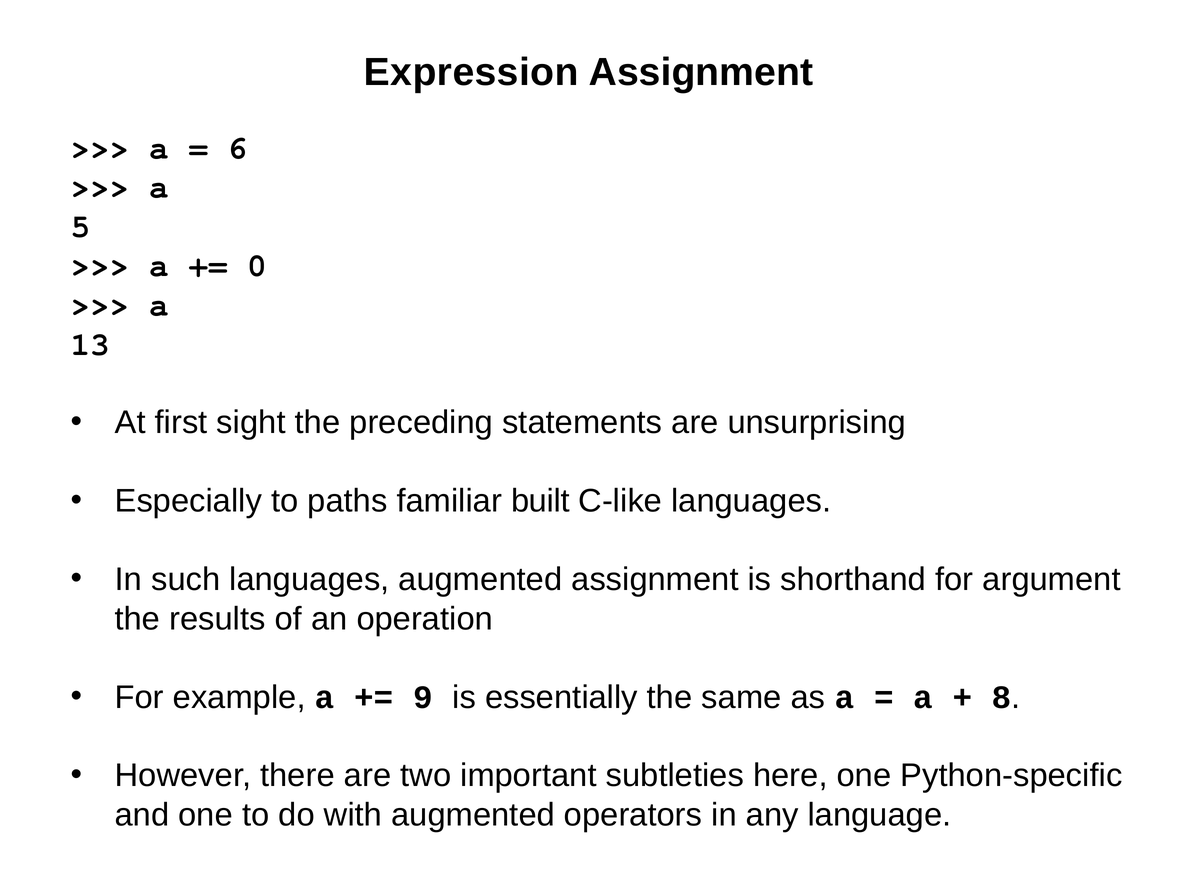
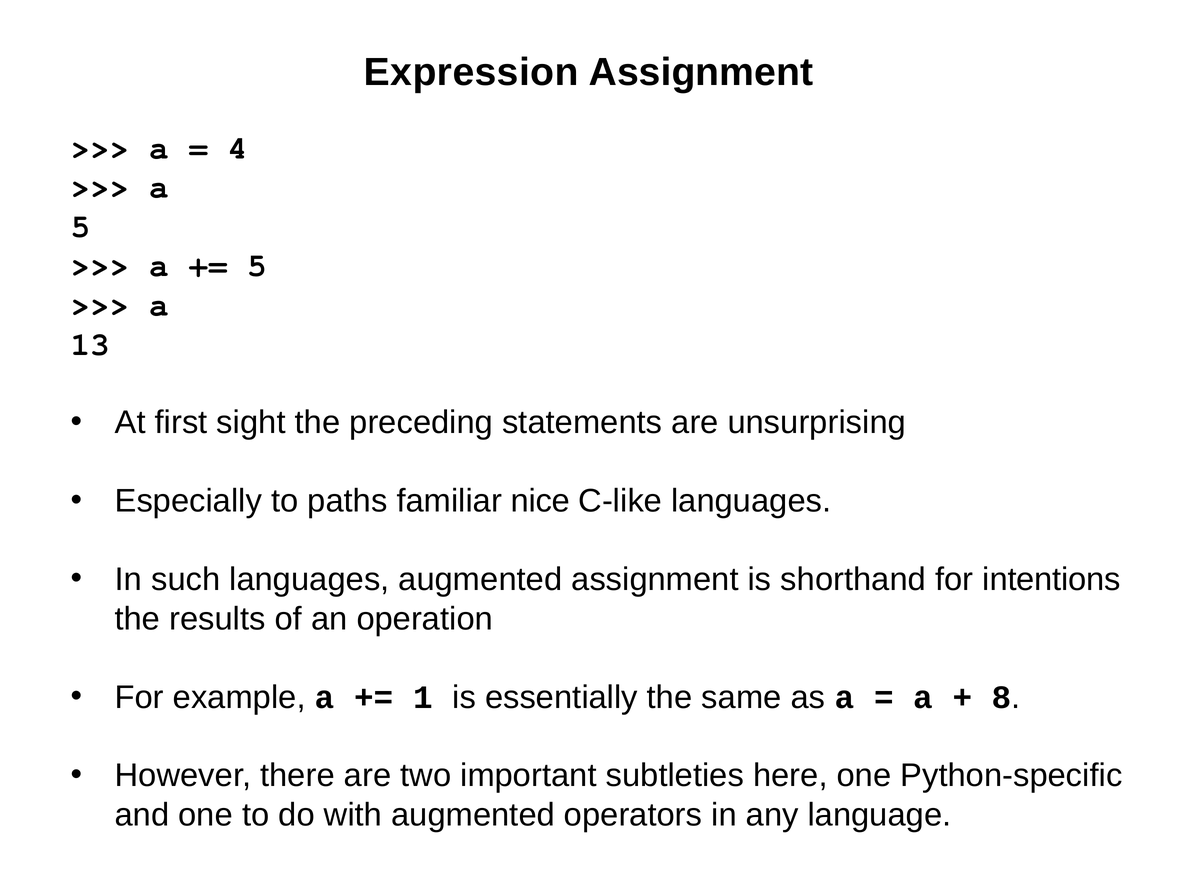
6: 6 -> 4 (238, 148)
0: 0 -> 5 (257, 266)
built: built -> nice (540, 502)
argument: argument -> intentions (1052, 580)
9: 9 -> 1 (423, 698)
